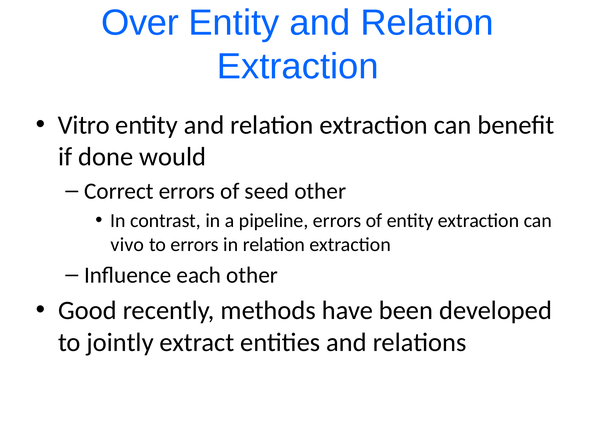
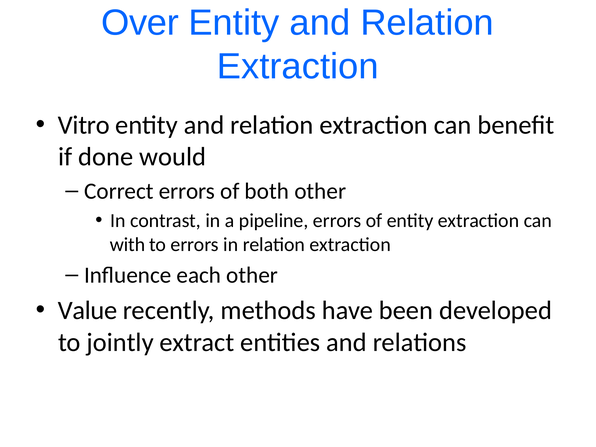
seed: seed -> both (267, 191)
vivo: vivo -> with (128, 244)
Good: Good -> Value (88, 311)
